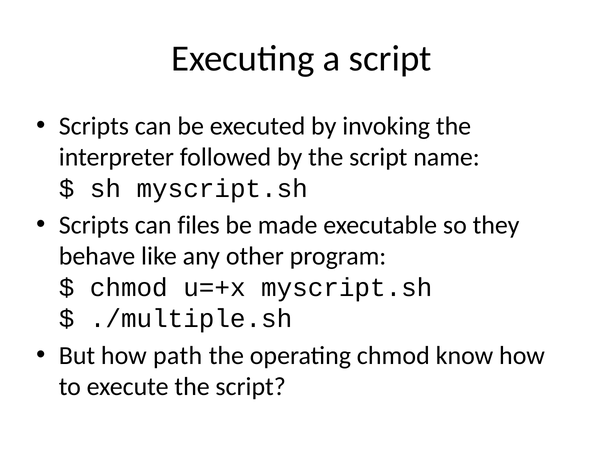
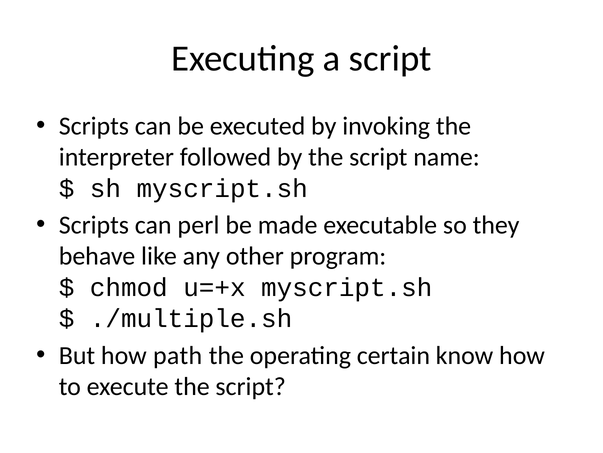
files: files -> perl (198, 225)
operating chmod: chmod -> certain (393, 355)
